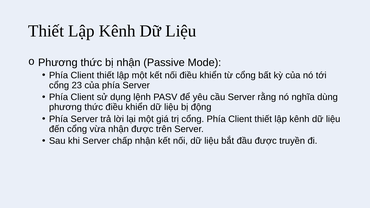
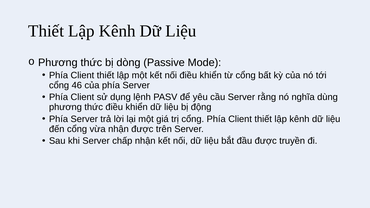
bị nhận: nhận -> dòng (128, 63)
23: 23 -> 46 (77, 85)
